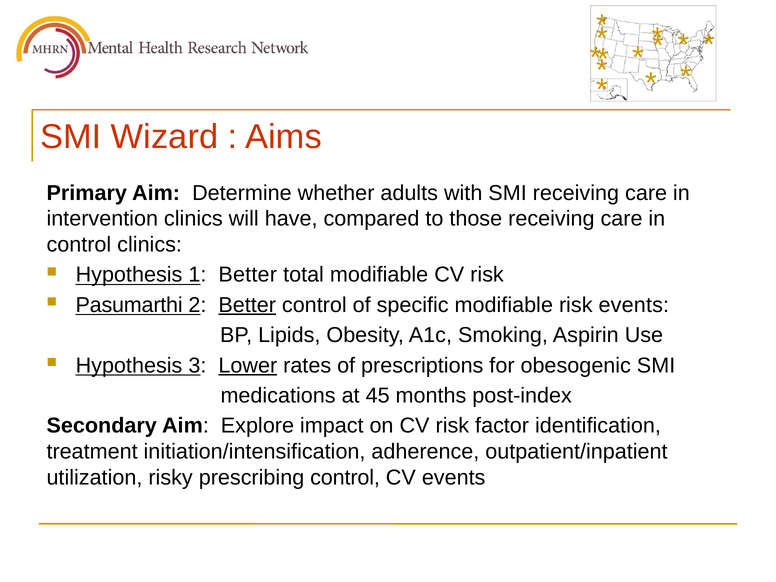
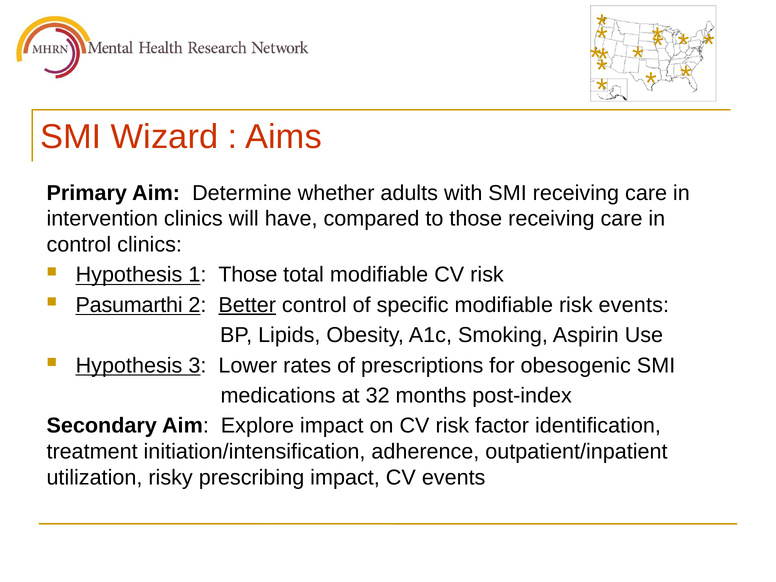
1 Better: Better -> Those (248, 275)
Lower underline: present -> none (248, 365)
45: 45 -> 32 (378, 396)
prescribing control: control -> impact (345, 478)
